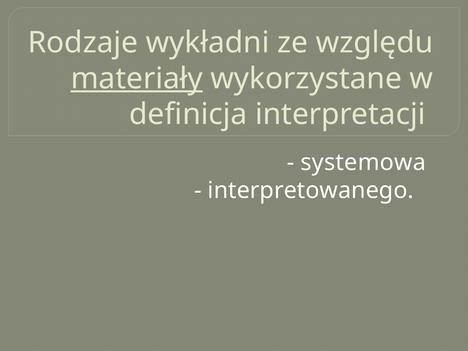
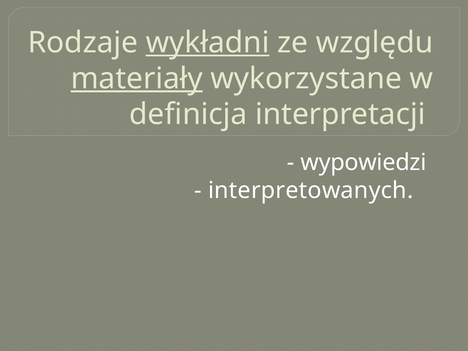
wykładni underline: none -> present (208, 43)
systemowa: systemowa -> wypowiedzi (363, 162)
interpretowanego: interpretowanego -> interpretowanych (311, 190)
